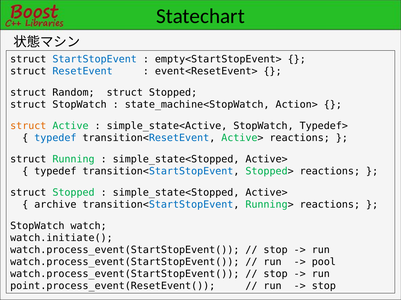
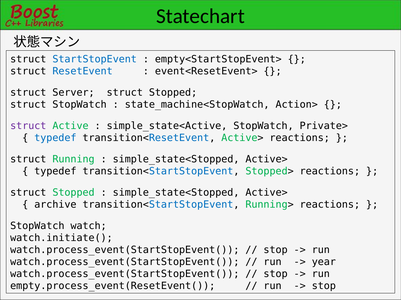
Random: Random -> Server (74, 93)
struct colour: orange -> purple (28, 126)
Typedef>: Typedef> -> Private> (324, 126)
pool: pool -> year (324, 263)
point.process_event(ResetEvent(: point.process_event(ResetEvent( -> empty.process_event(ResetEvent( (113, 287)
